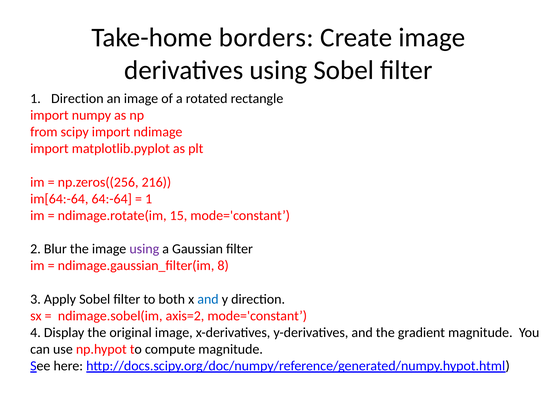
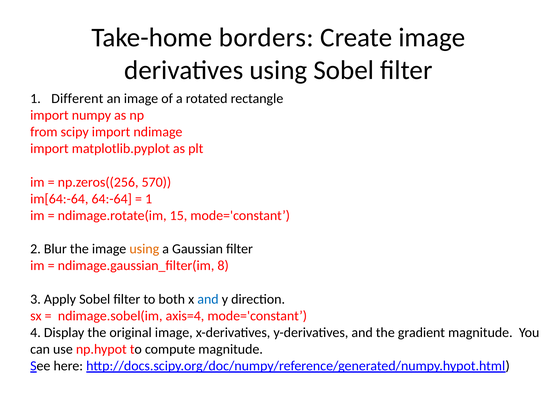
1 Direction: Direction -> Different (77, 98)
216: 216 -> 570 (156, 182)
using colour: purple -> orange (144, 249)
axis=2: axis=2 -> axis=4 (185, 316)
